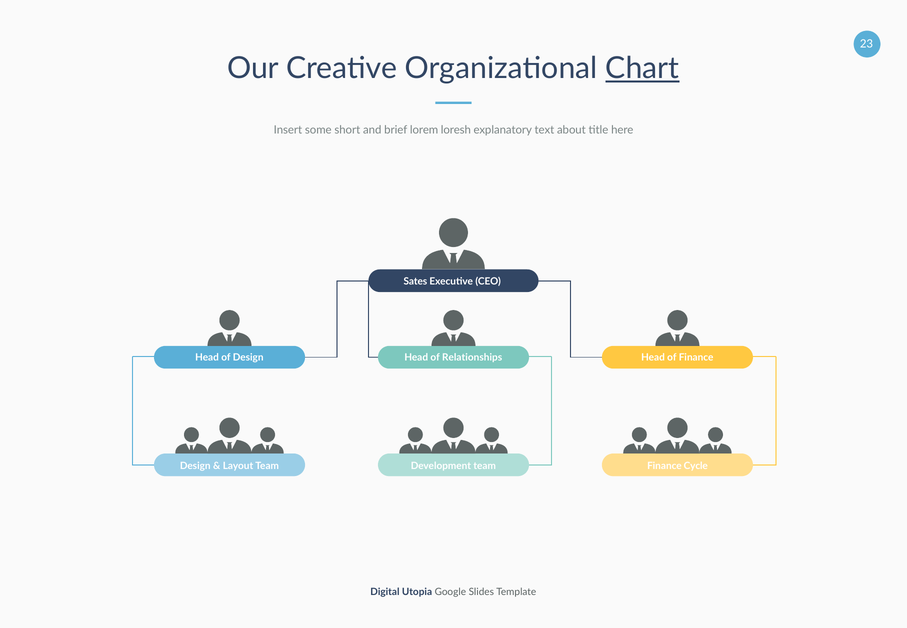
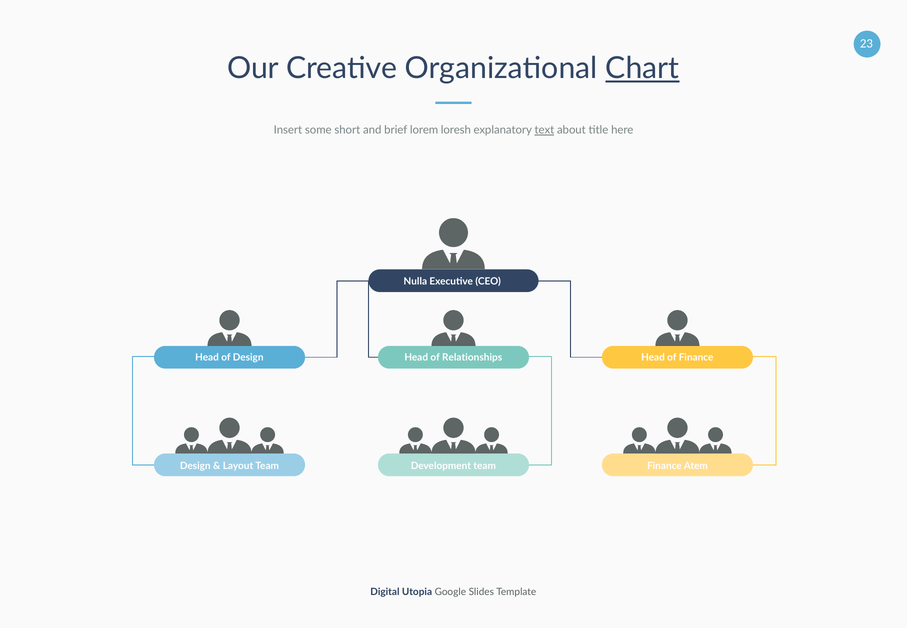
text underline: none -> present (544, 130)
Sates: Sates -> Nulla (415, 282)
Cycle: Cycle -> Atem (696, 466)
